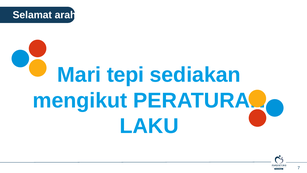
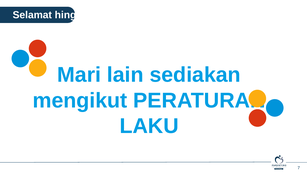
arahan: arahan -> hingga (71, 15)
tepi: tepi -> lain (125, 75)
